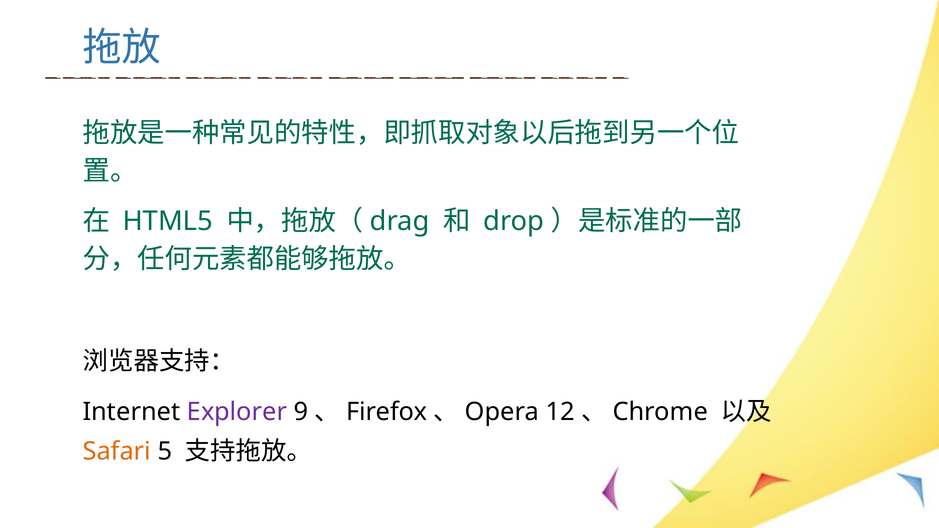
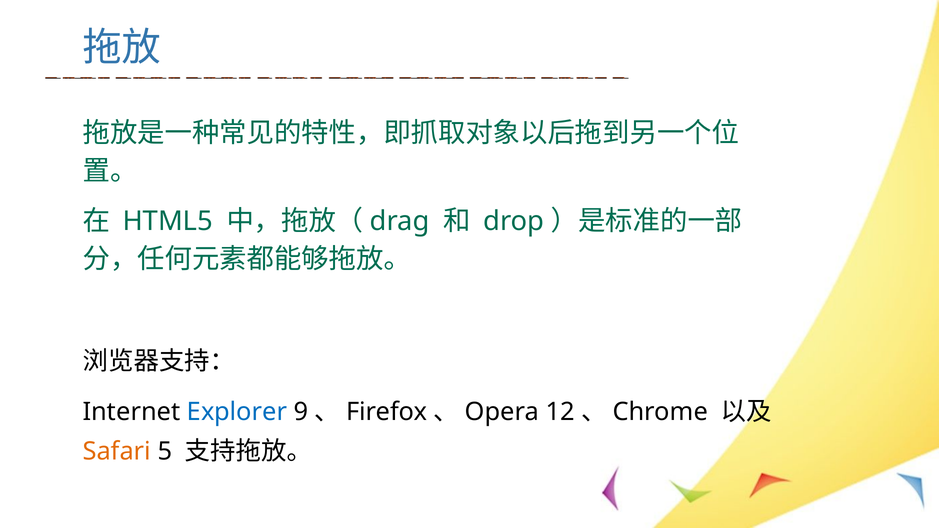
Explorer colour: purple -> blue (237, 412)
